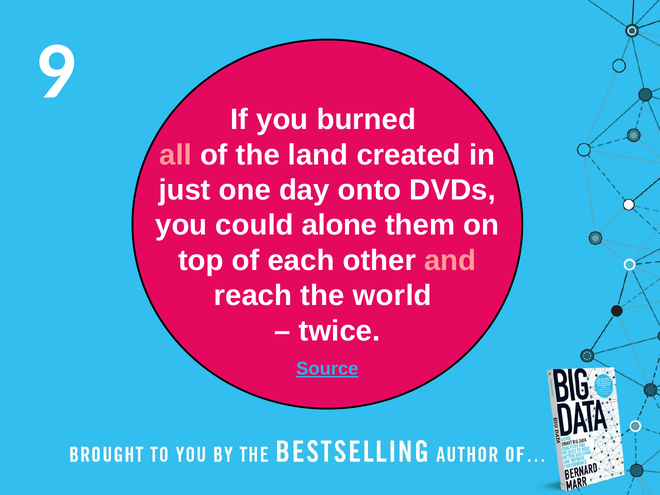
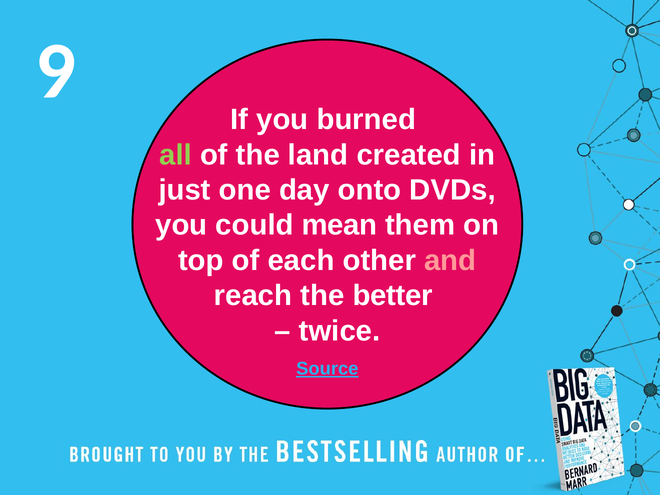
all colour: pink -> light green (176, 155)
alone: alone -> mean (340, 225)
world: world -> better (393, 296)
